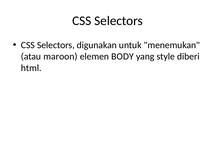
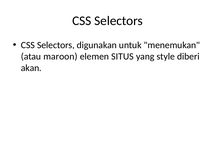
BODY: BODY -> SITUS (122, 57)
html: html -> akan (31, 68)
